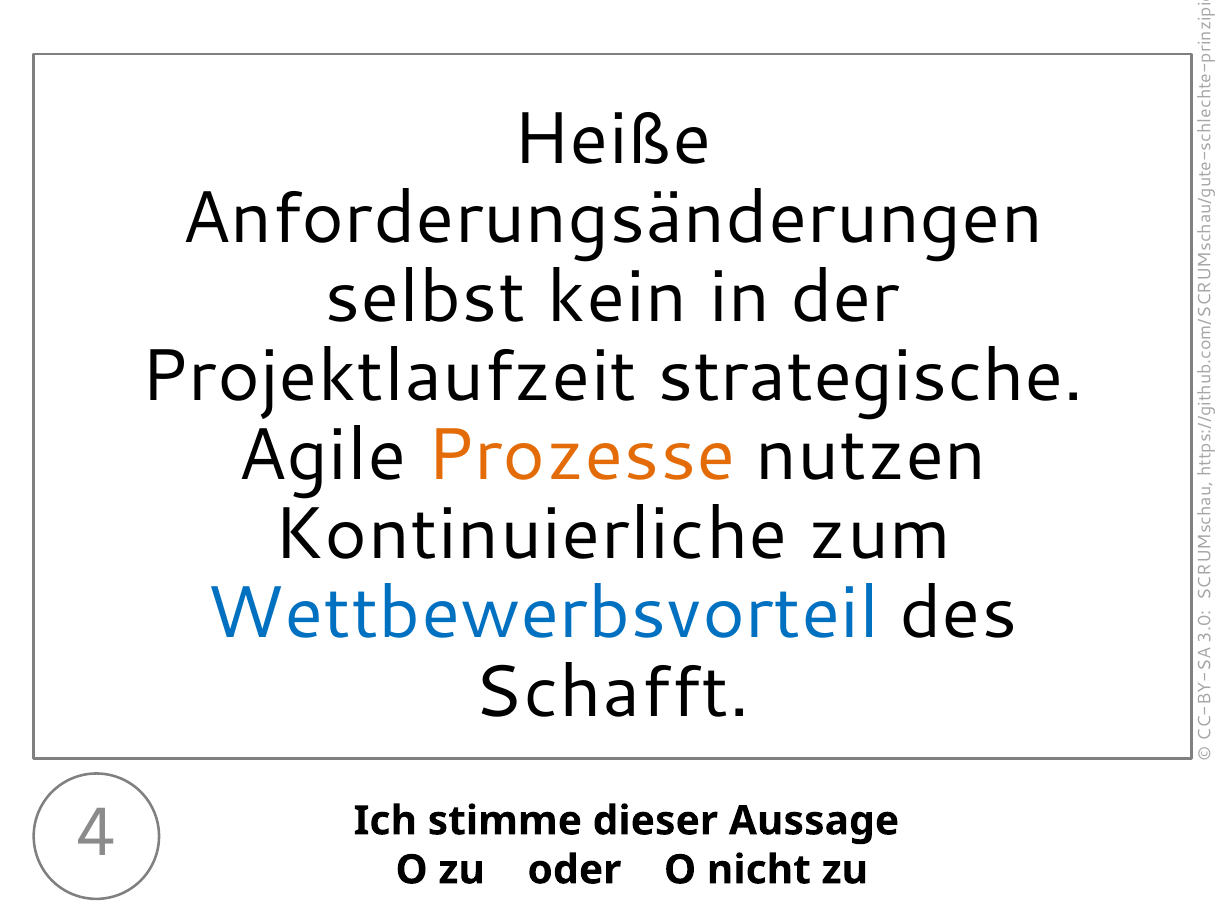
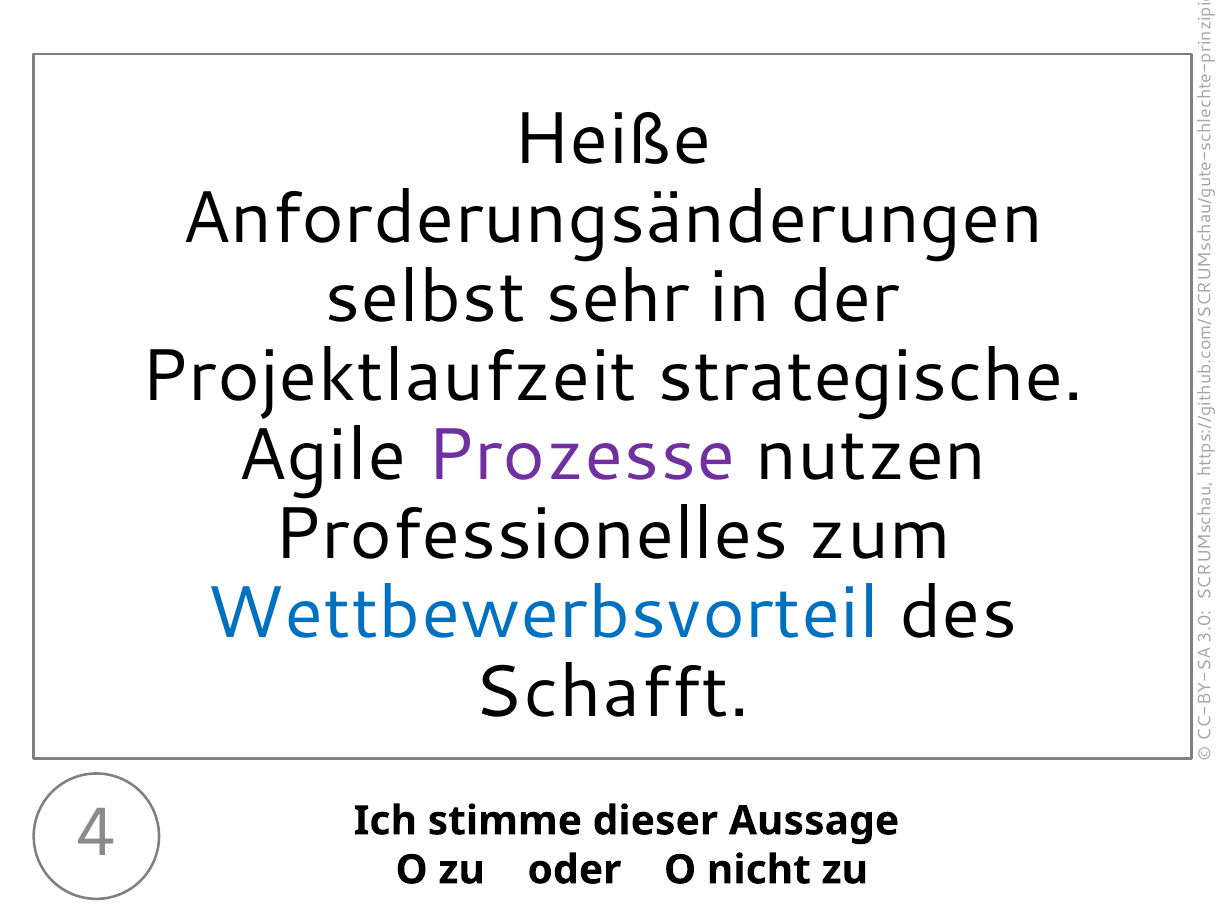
kein: kein -> sehr (618, 297)
Prozesse colour: orange -> purple (581, 455)
Kontinuierliche: Kontinuierliche -> Professionelles (531, 534)
